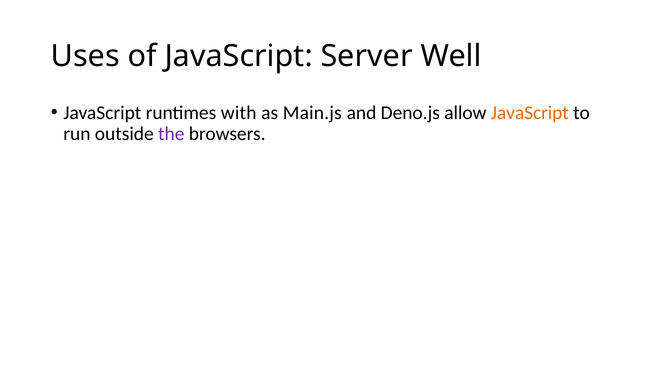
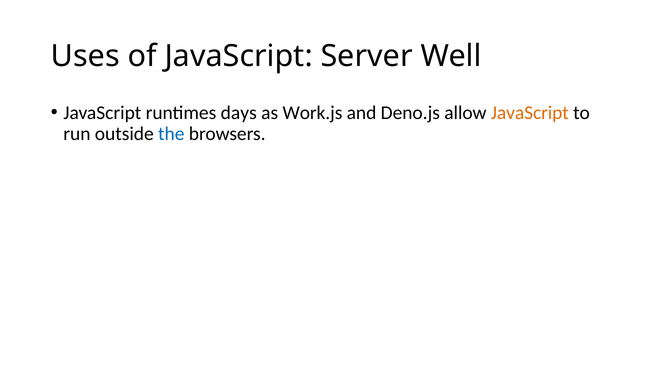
with: with -> days (239, 113)
Main.js: Main.js -> Work.js (312, 113)
the colour: purple -> blue (171, 134)
